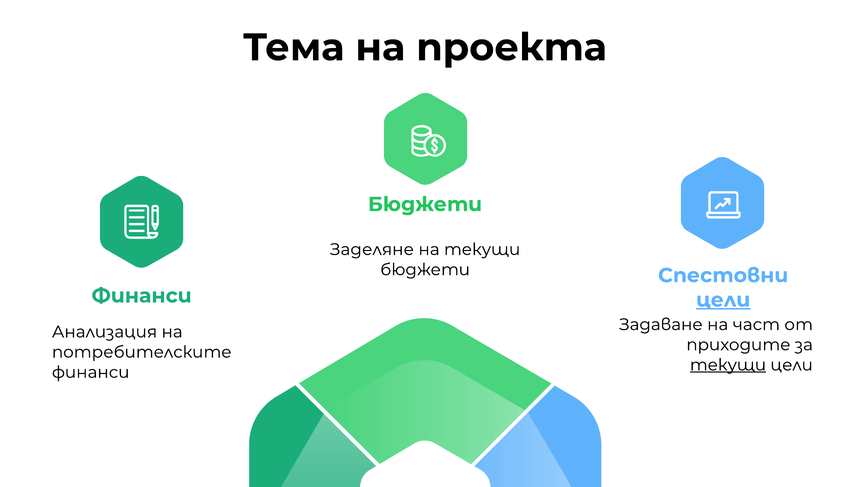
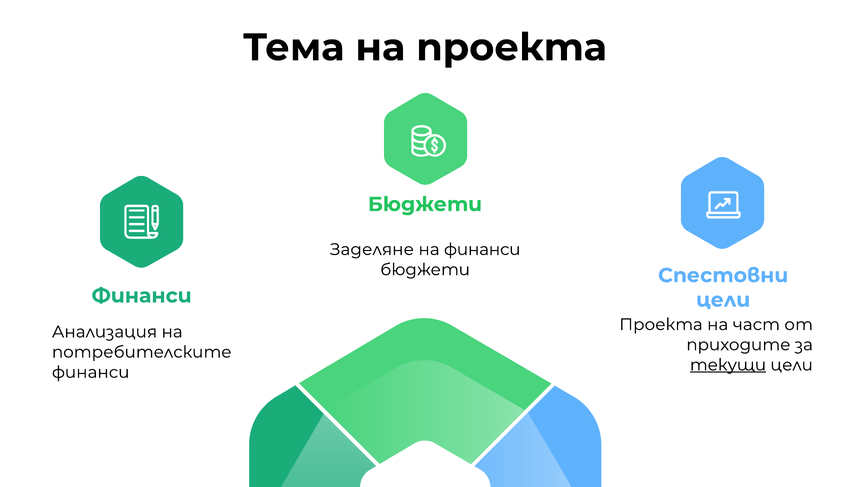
на текущи: текущи -> финанси (482, 249)
цели underline: present -> none (723, 300)
Задаване: Задаване -> Проекта (661, 324)
